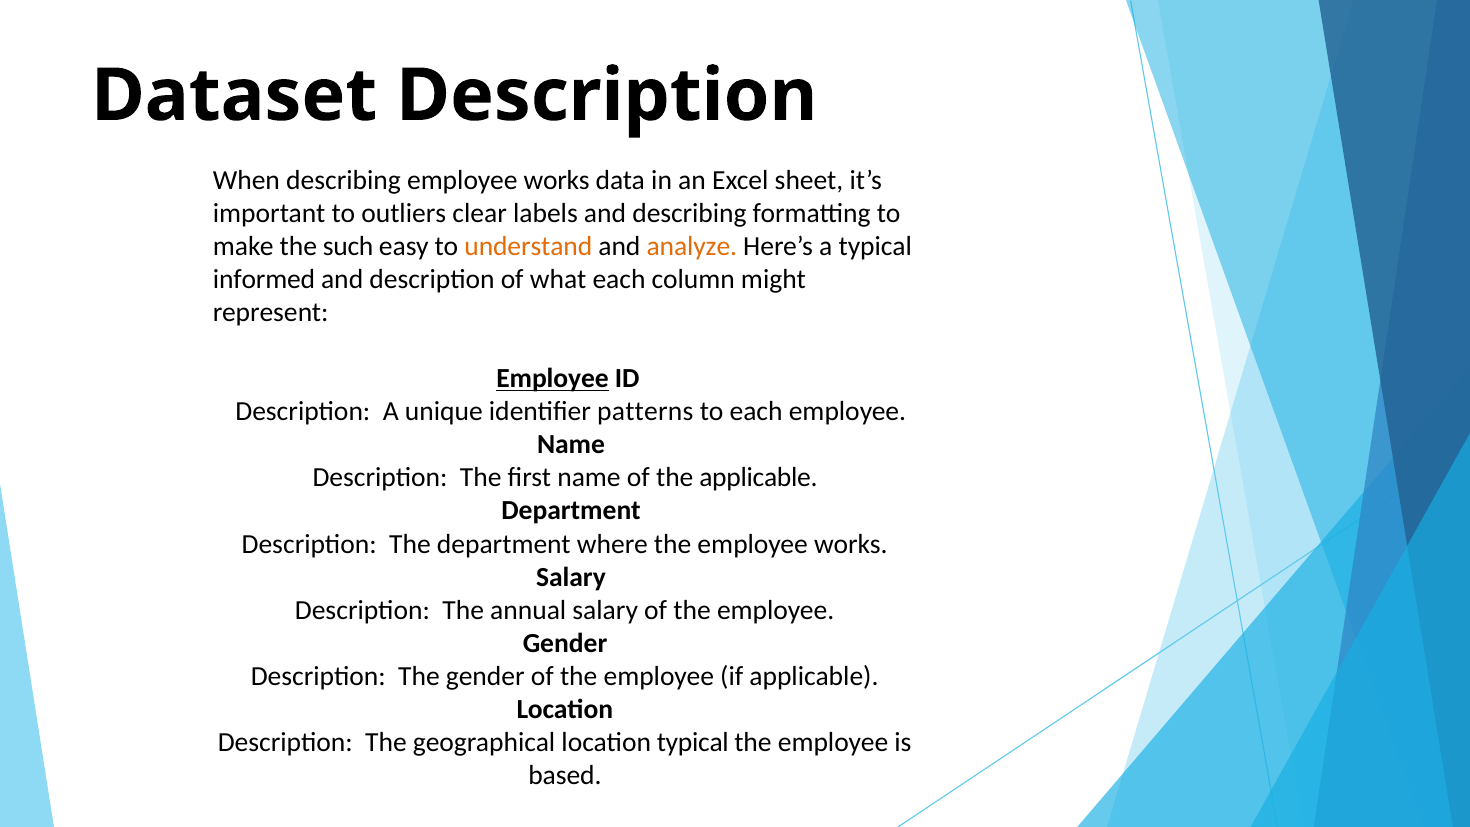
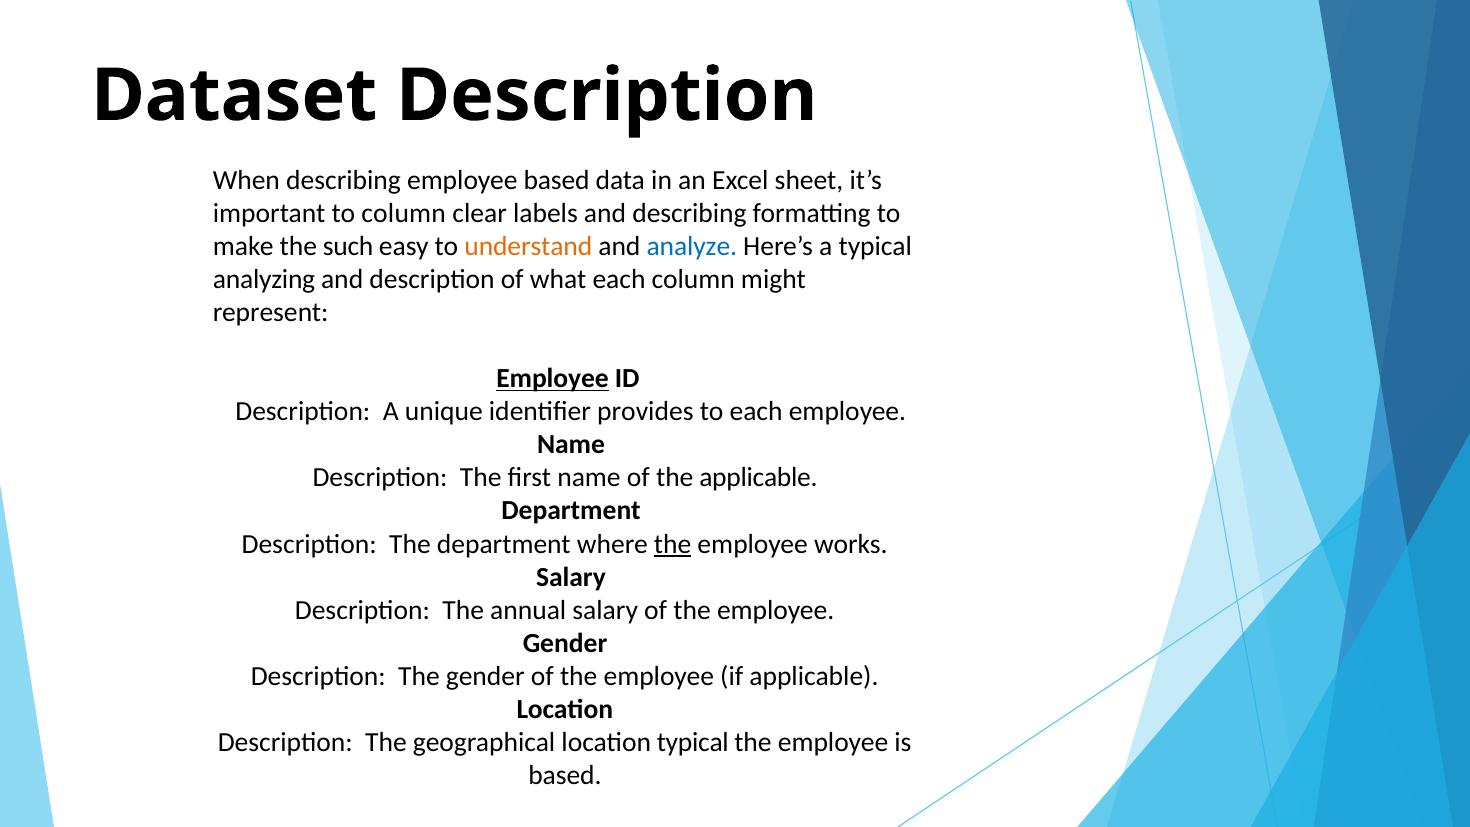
describing employee works: works -> based (557, 180)
to outliers: outliers -> column (404, 213)
analyze colour: orange -> blue (692, 246)
informed: informed -> analyzing (264, 279)
patterns: patterns -> provides (645, 412)
the underline: none -> present (673, 544)
